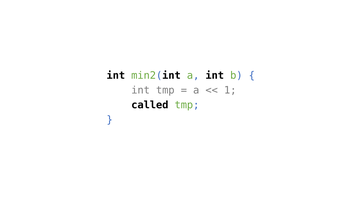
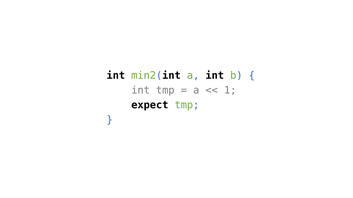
called: called -> expect (150, 105)
